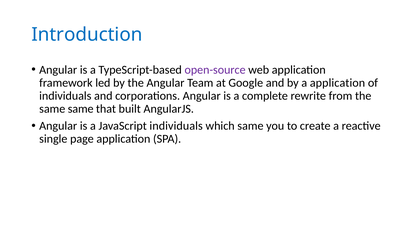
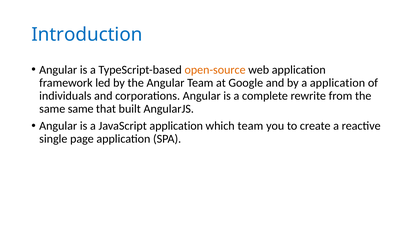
open-source colour: purple -> orange (215, 70)
JavaScript individuals: individuals -> application (176, 126)
which same: same -> team (250, 126)
